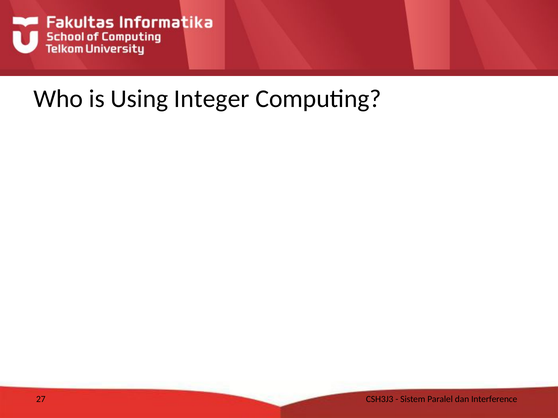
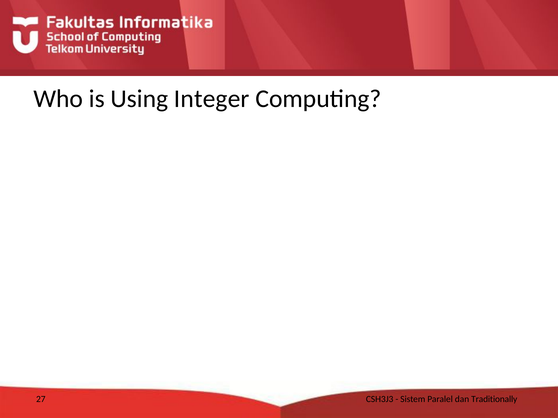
Interference: Interference -> Traditionally (494, 400)
